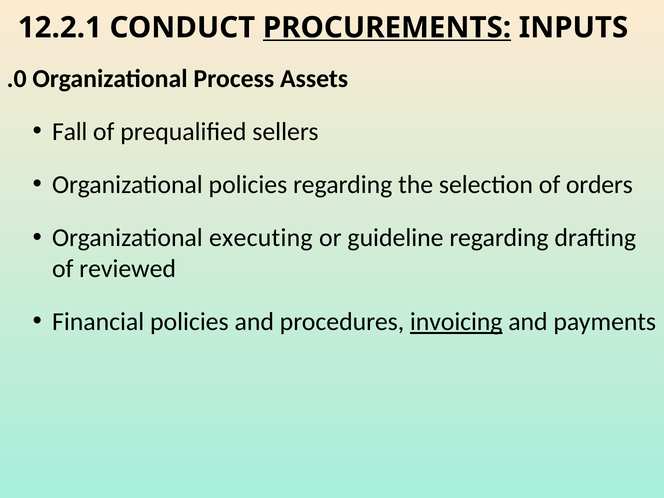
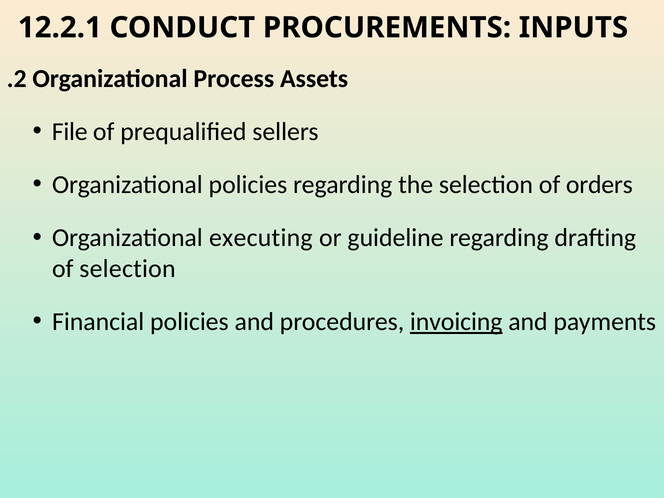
PROCUREMENTS underline: present -> none (387, 28)
.0: .0 -> .2 (17, 79)
Fall: Fall -> File (70, 132)
of reviewed: reviewed -> selection (127, 269)
